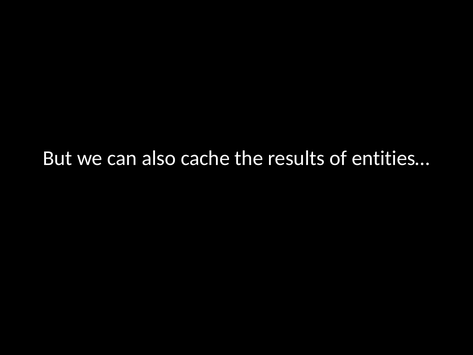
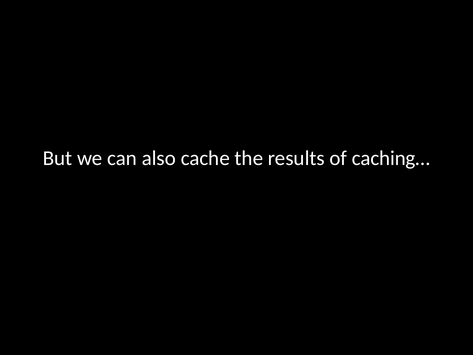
entities…: entities… -> caching… (391, 158)
